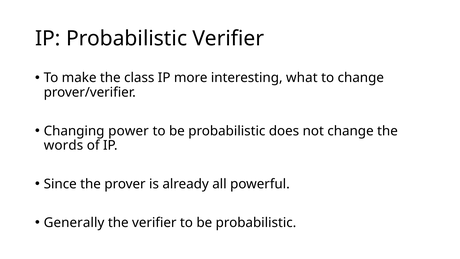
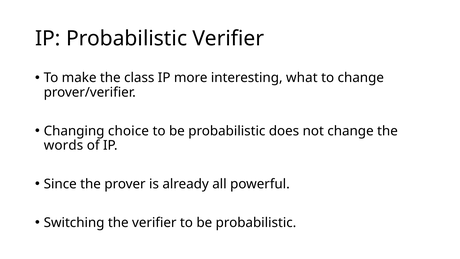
power: power -> choice (128, 131)
Generally: Generally -> Switching (74, 222)
